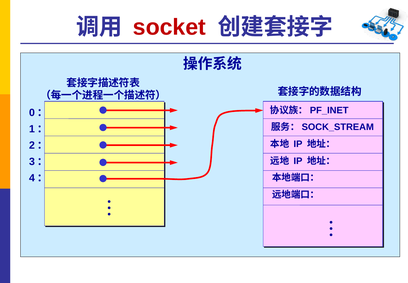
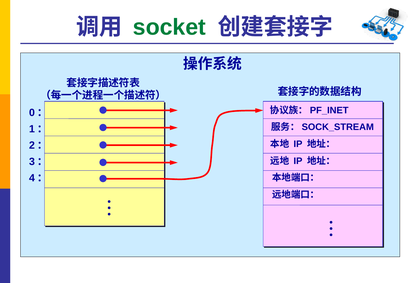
socket colour: red -> green (169, 27)
